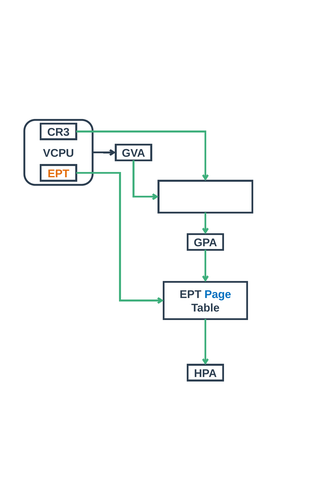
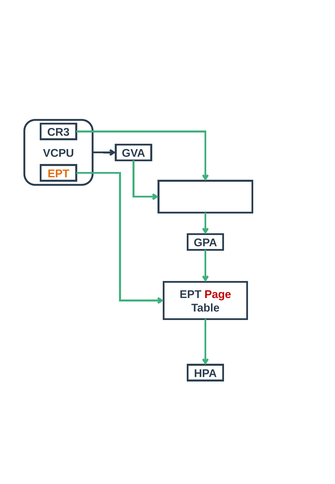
Page colour: blue -> red (218, 294)
